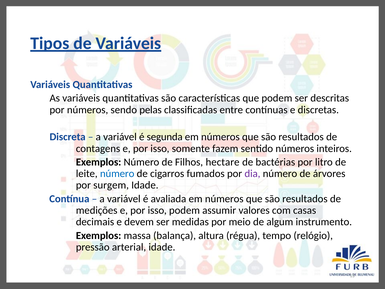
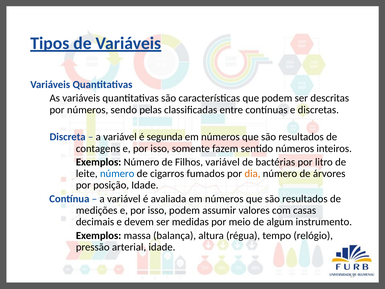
Filhos hectare: hectare -> variável (223, 162)
dia colour: purple -> orange (252, 173)
surgem: surgem -> posição (111, 185)
